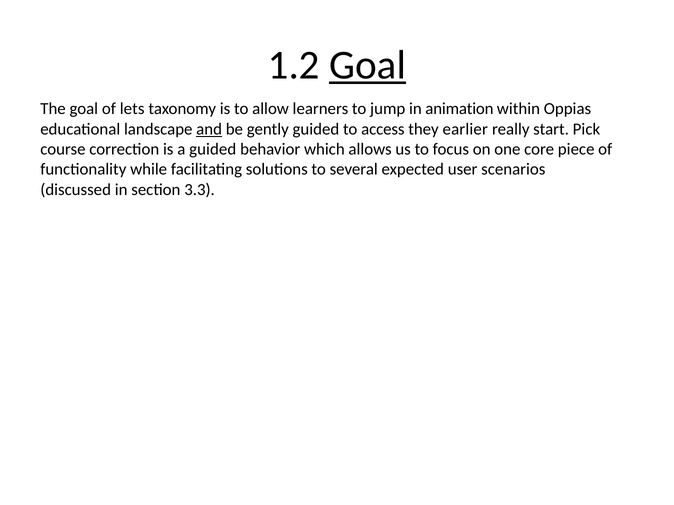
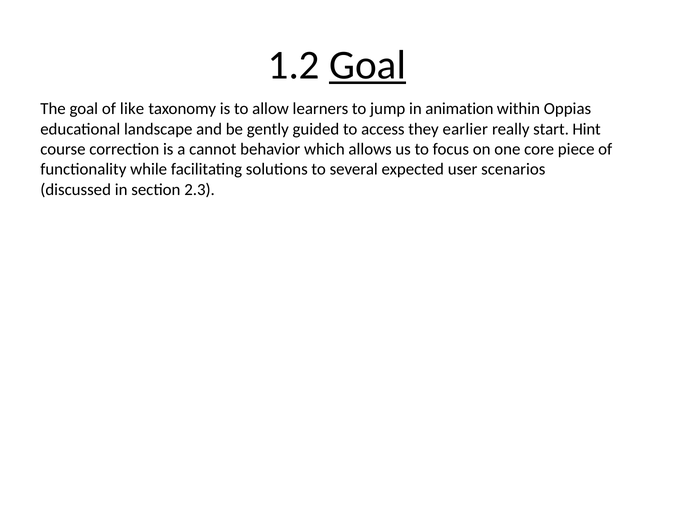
lets: lets -> like (132, 109)
and underline: present -> none (209, 129)
Pick: Pick -> Hint (587, 129)
a guided: guided -> cannot (213, 149)
3.3: 3.3 -> 2.3 (200, 190)
